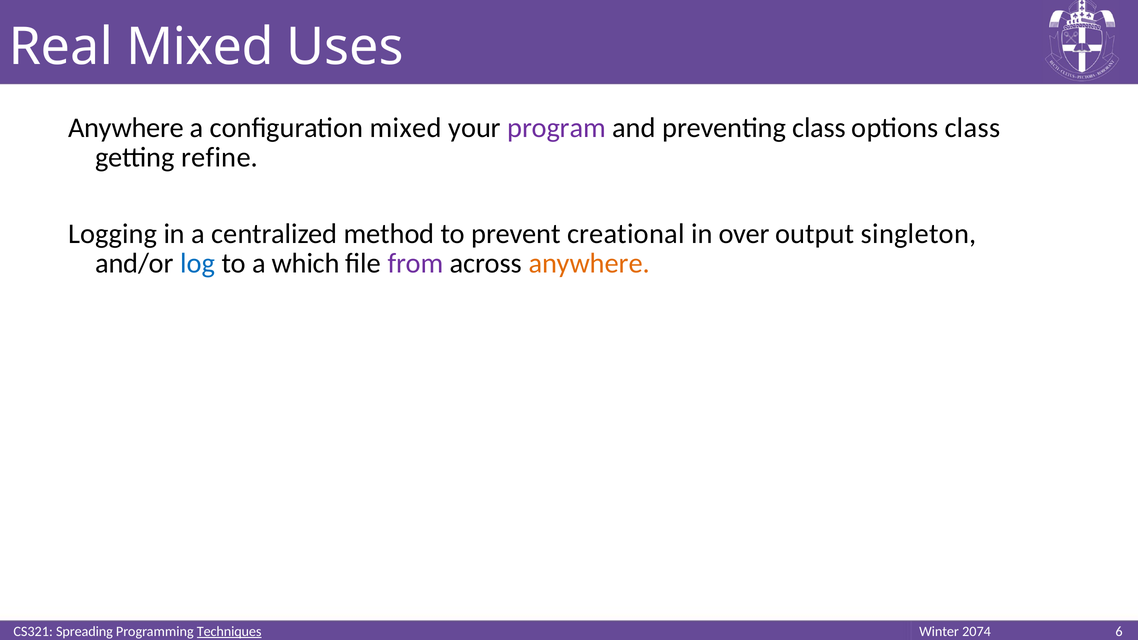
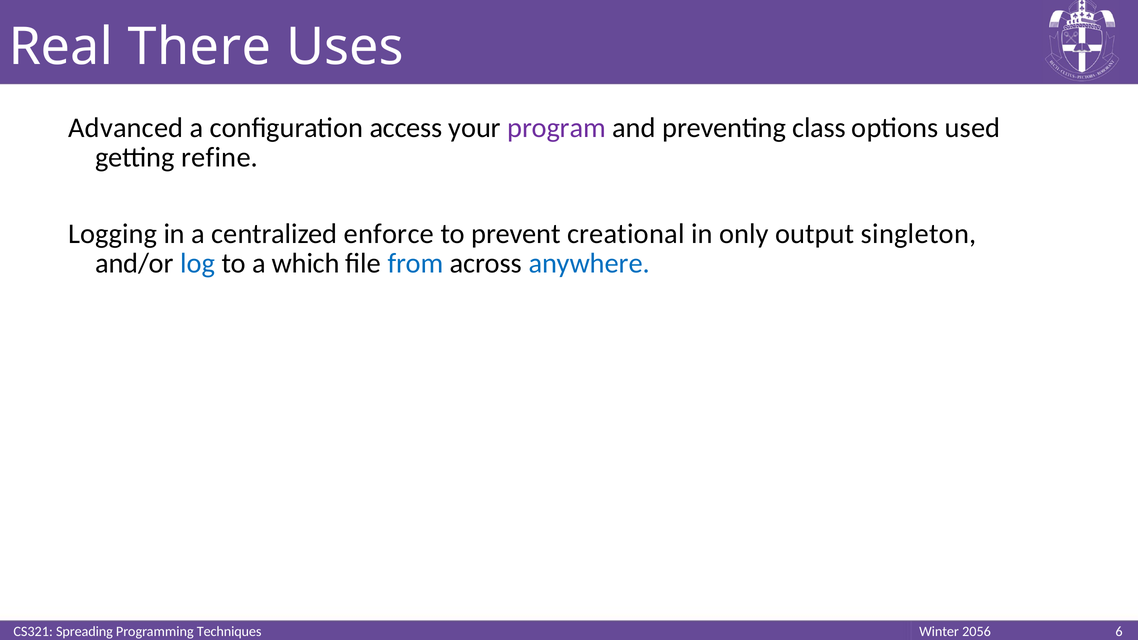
Real Mixed: Mixed -> There (199, 47)
Anywhere: Anywhere -> Advanced (126, 128)
configuration mixed: mixed -> access (406, 128)
options class: class -> used (972, 128)
method: method -> enforce (389, 234)
over: over -> only (744, 234)
from colour: purple -> blue (416, 264)
anywhere colour: orange -> blue (589, 264)
Techniques underline: present -> none (229, 631)
2074: 2074 -> 2056 (977, 632)
